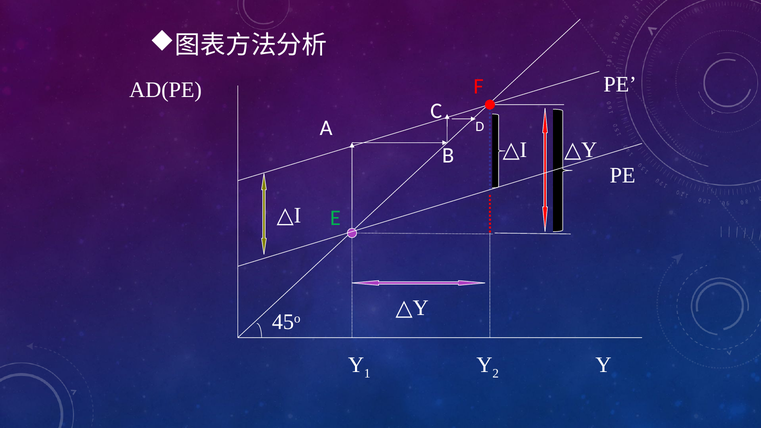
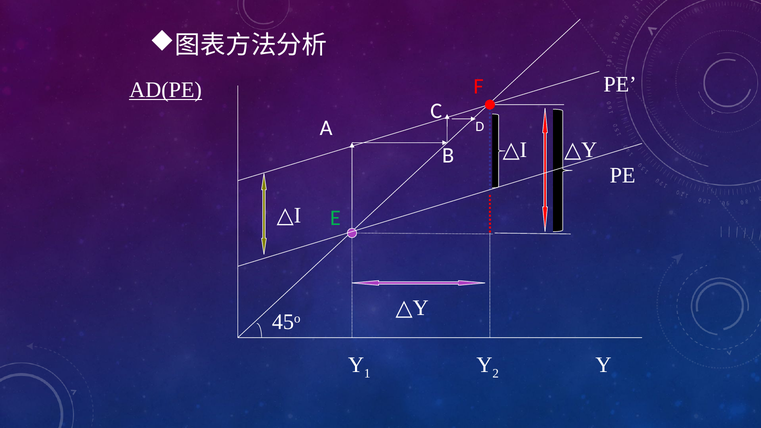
AD(PE underline: none -> present (166, 90)
